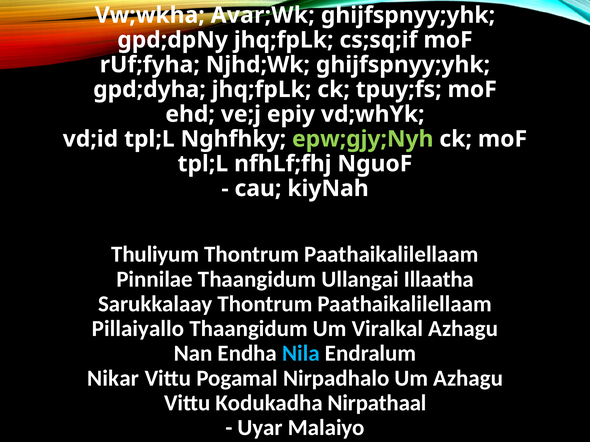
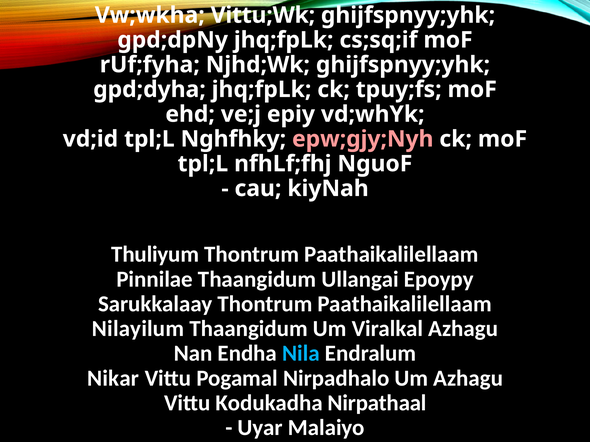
Avar;Wk: Avar;Wk -> Vittu;Wk (263, 15)
epw;gjy;Nyh colour: light green -> pink (363, 139)
Illaatha: Illaatha -> Epoypy (439, 279)
Pillaiyallo: Pillaiyallo -> Nilayilum (138, 329)
